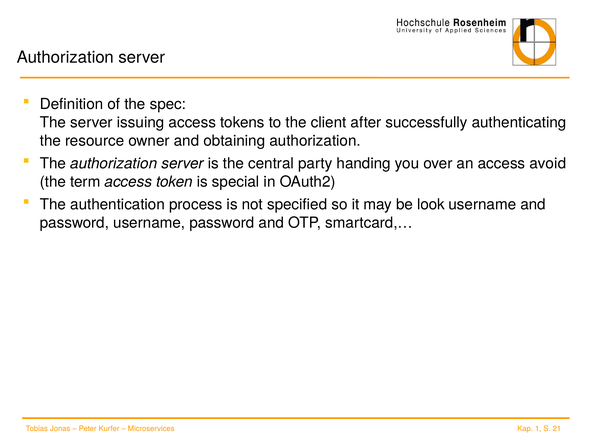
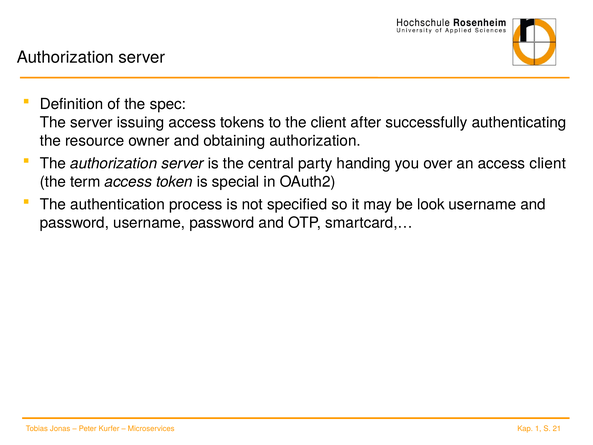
access avoid: avoid -> client (548, 163)
